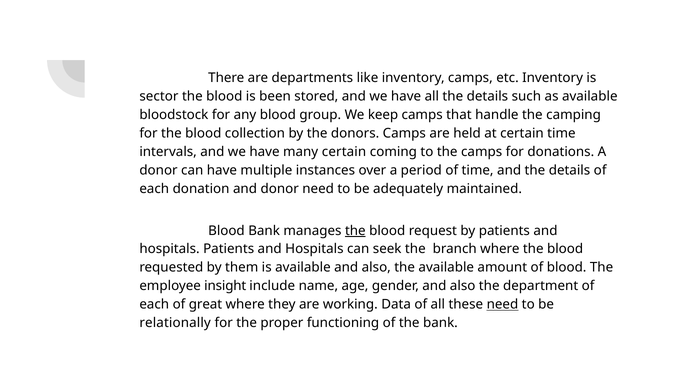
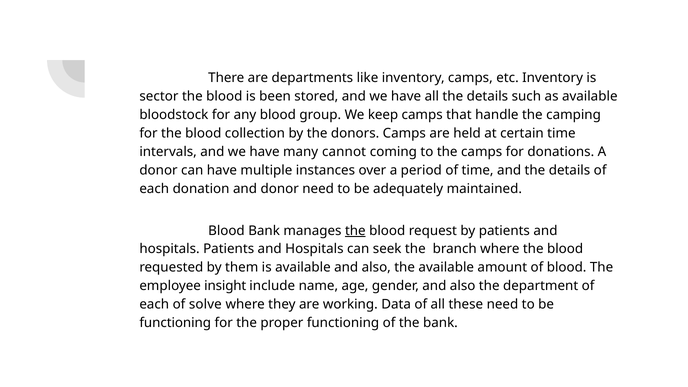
many certain: certain -> cannot (344, 152)
great: great -> solve (205, 304)
need underline: present -> none (502, 304)
relationally: relationally -> functioning (175, 323)
